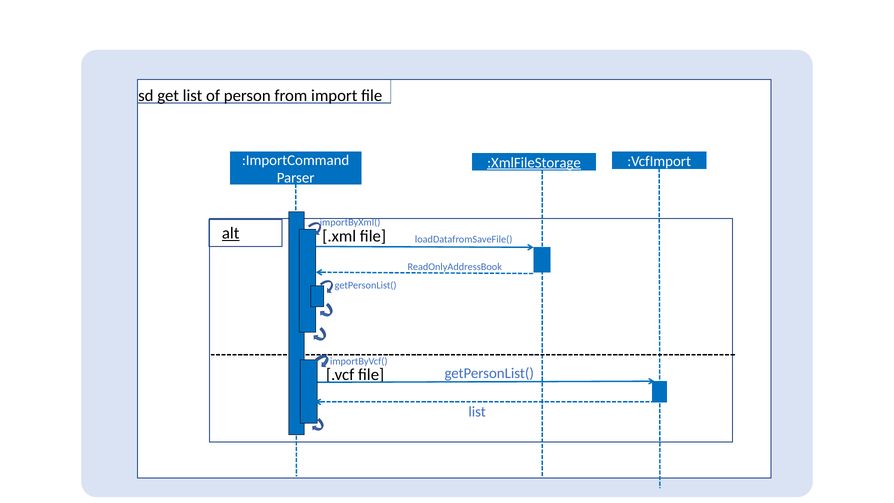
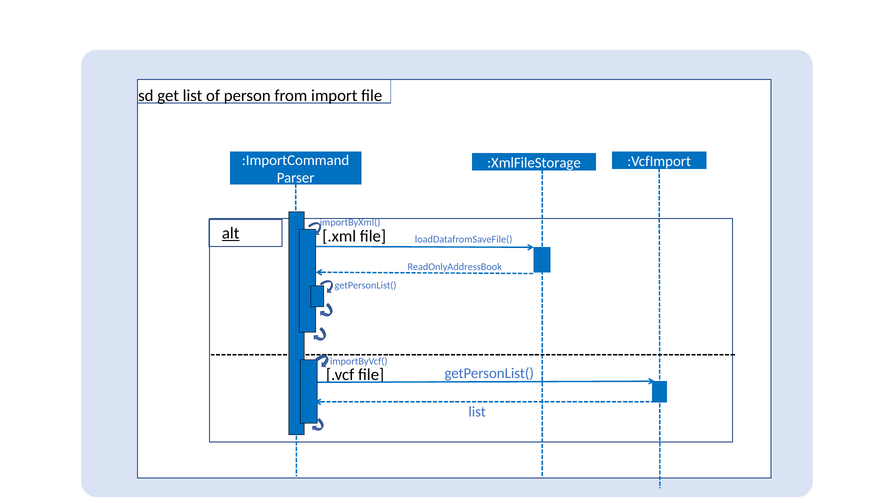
:XmlFileStorage underline: present -> none (534, 163)
